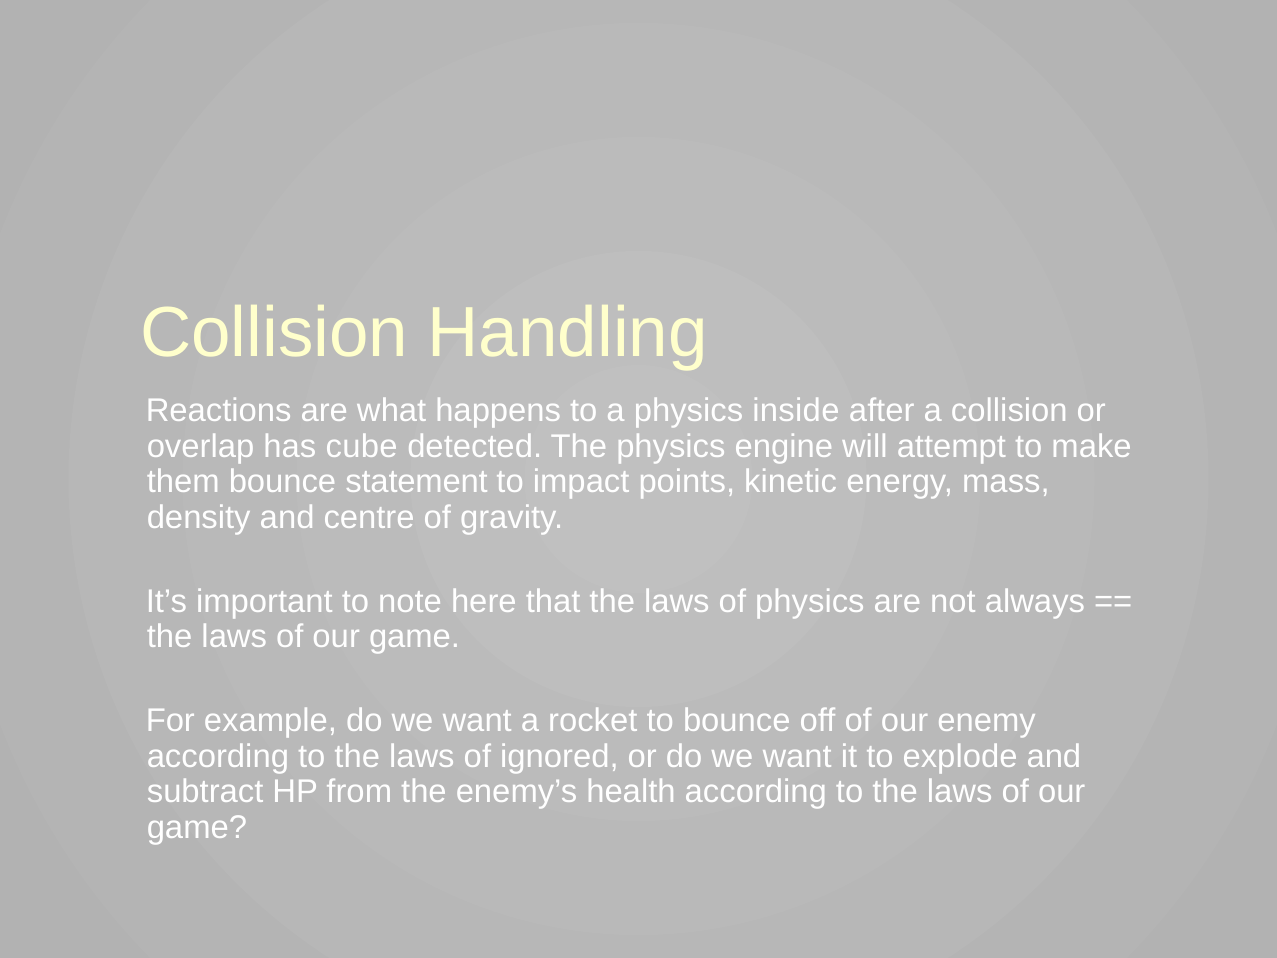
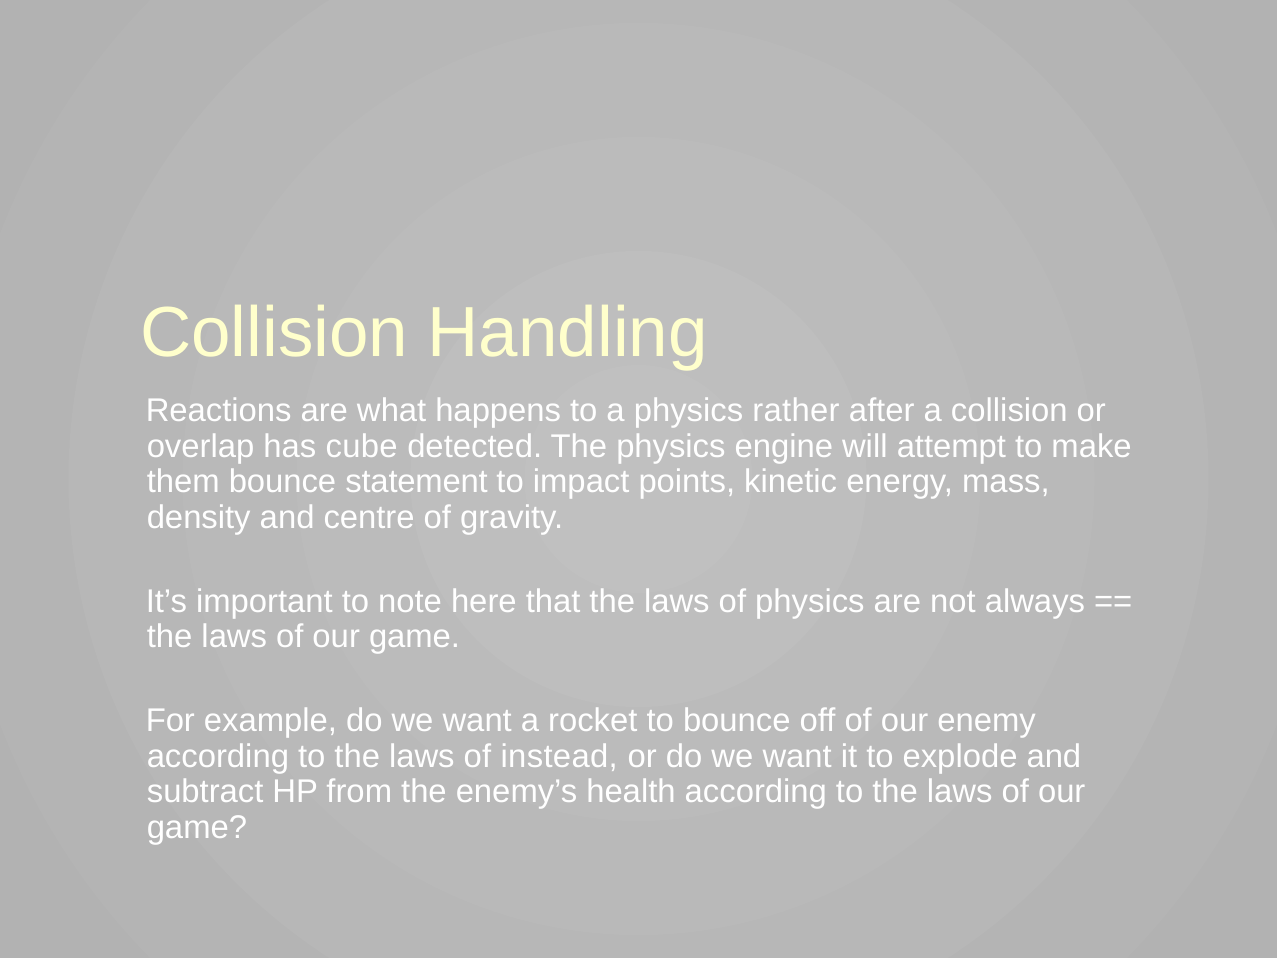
inside: inside -> rather (796, 411)
ignored: ignored -> instead (559, 756)
